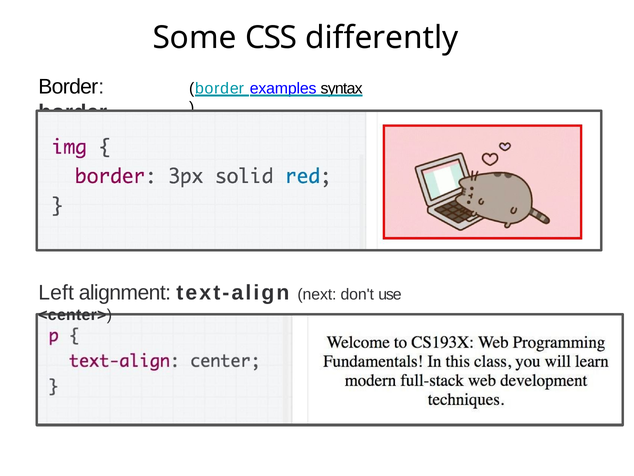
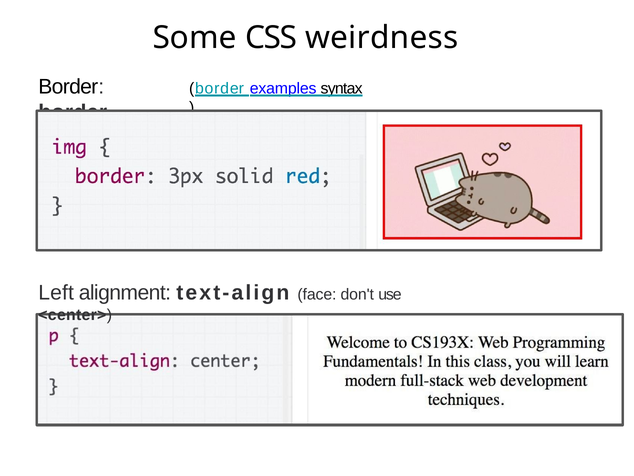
differently: differently -> weirdness (382, 38)
next: next -> face (317, 294)
